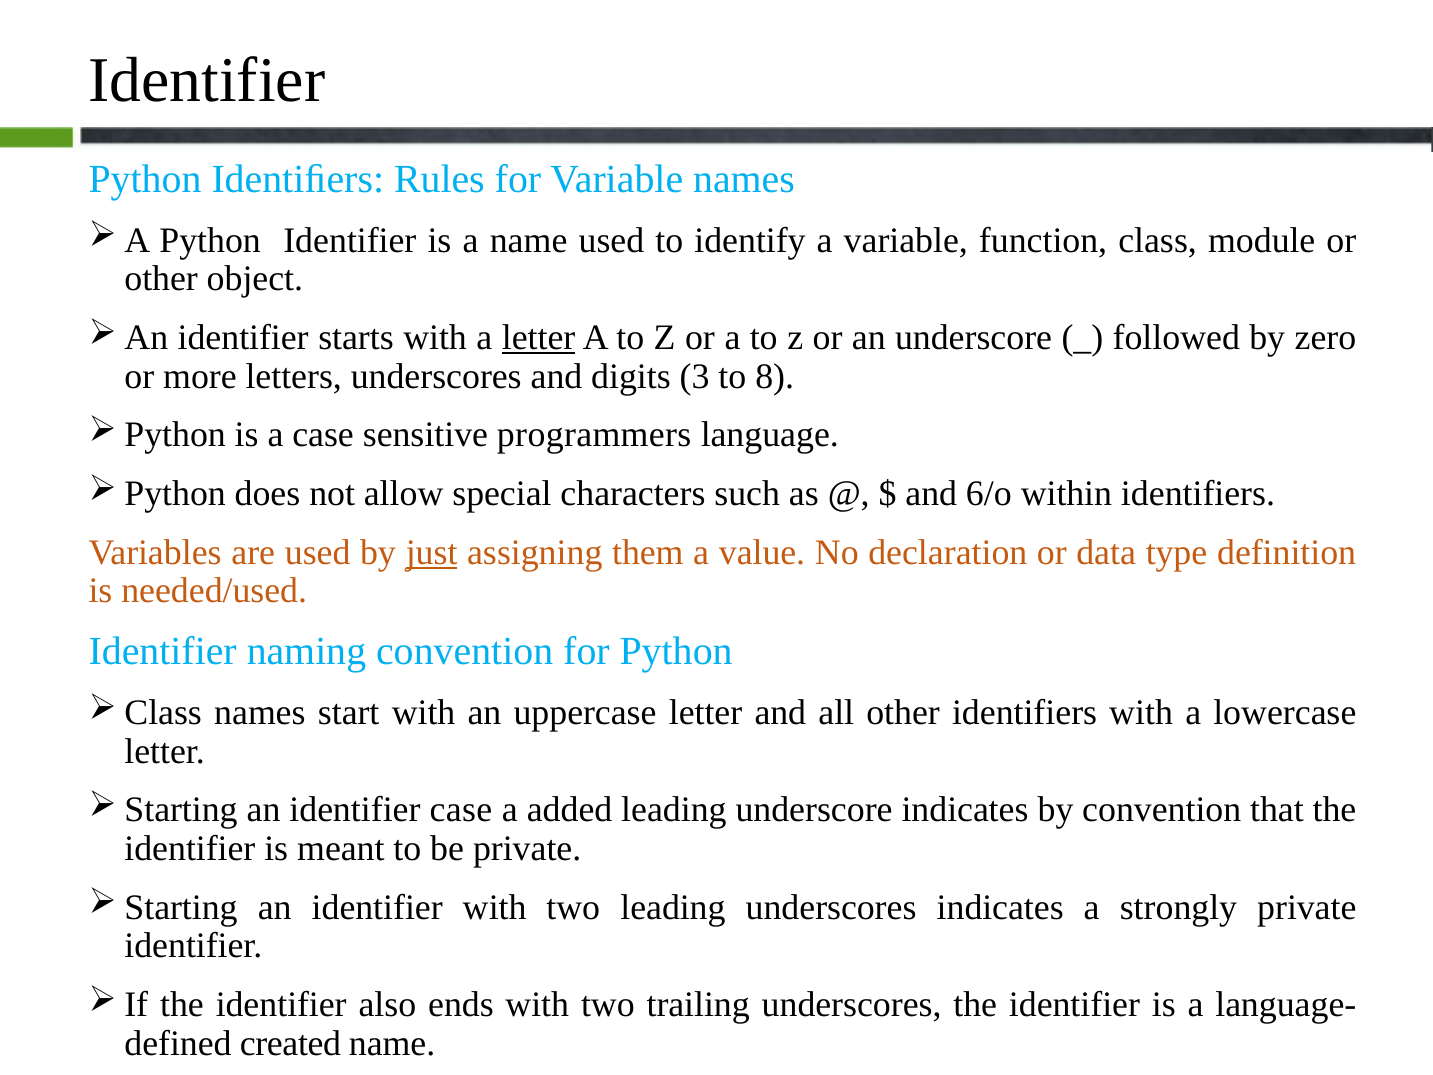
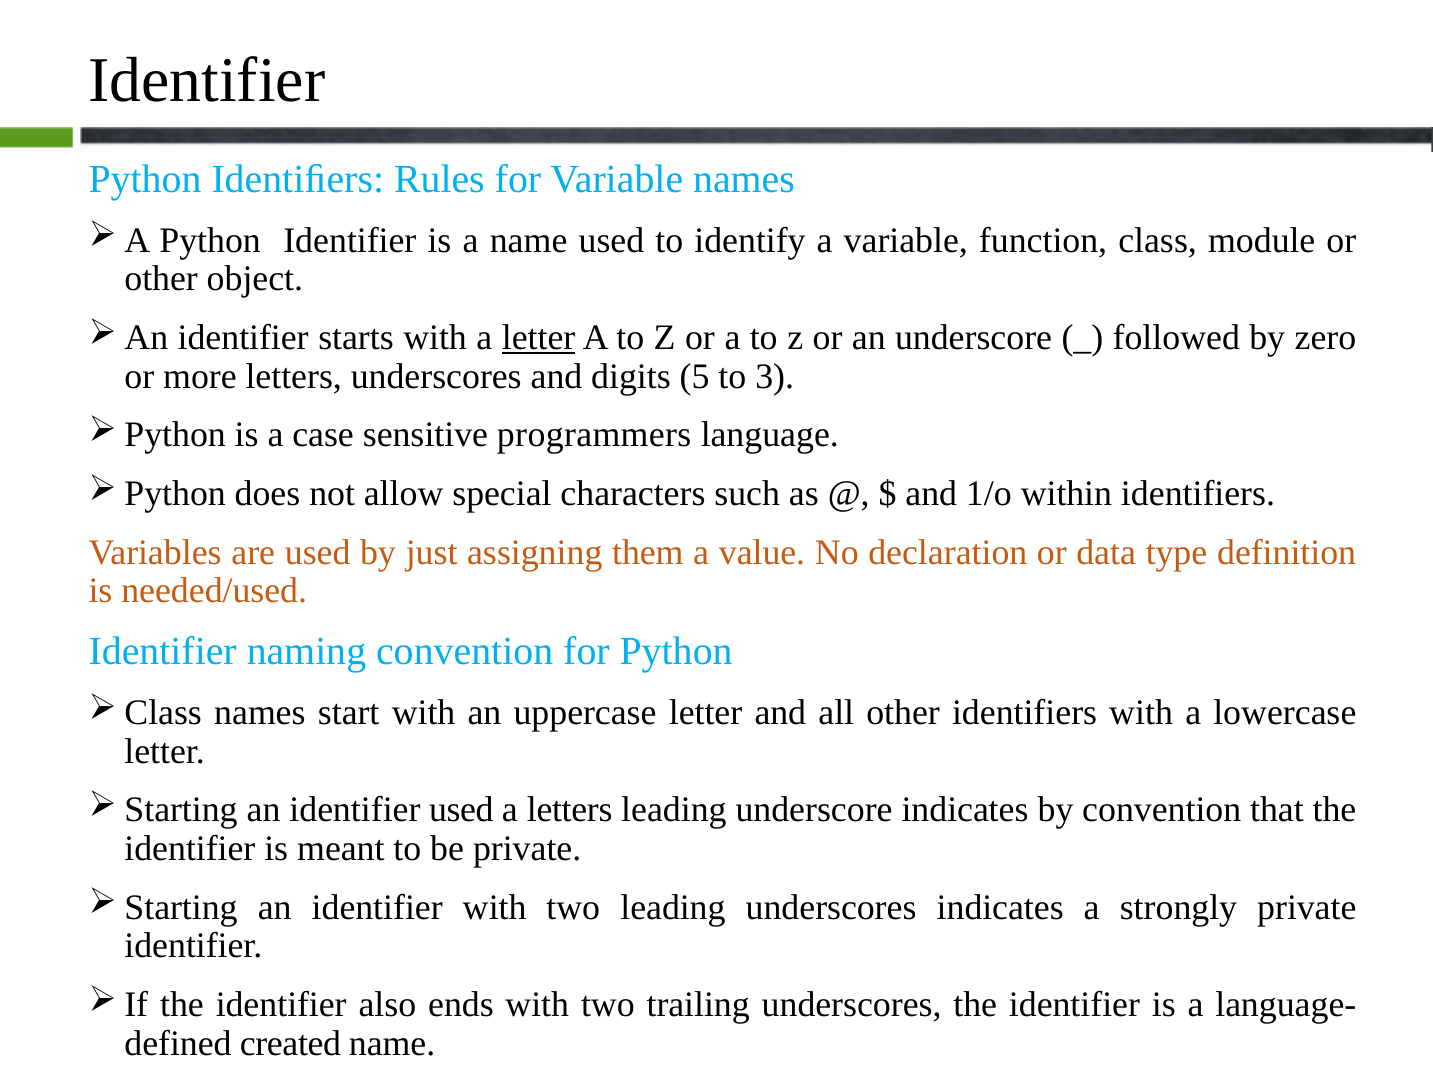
3: 3 -> 5 (695, 376)
8: 8 -> 3 (775, 376)
6/o: 6/o -> 1/o (989, 494)
just underline: present -> none (432, 552)
identifier case: case -> used (461, 810)
a added: added -> letters (570, 810)
